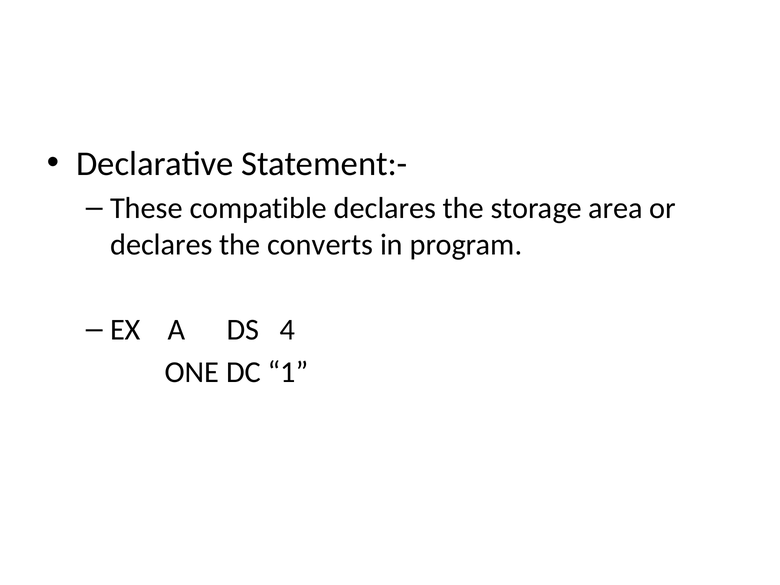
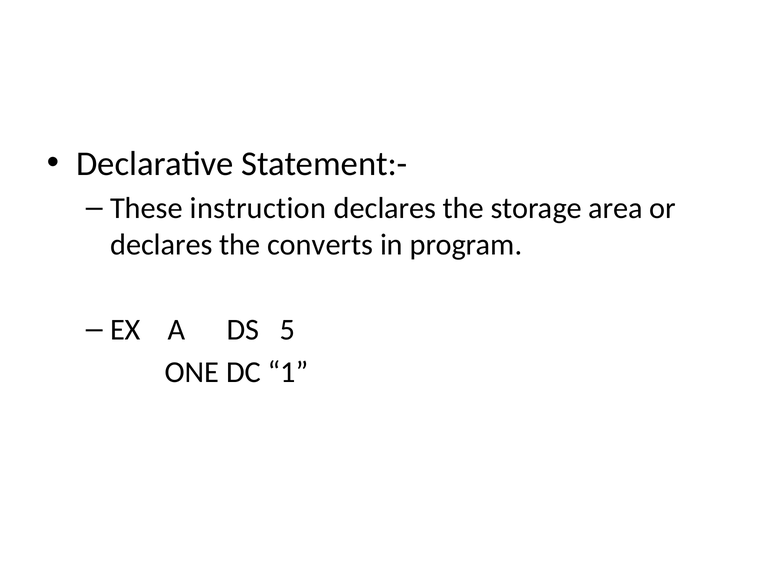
compatible: compatible -> instruction (258, 208)
4: 4 -> 5 (287, 330)
